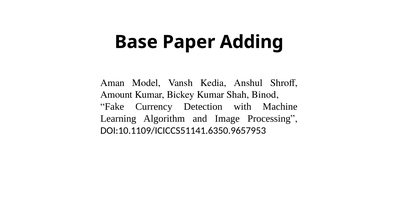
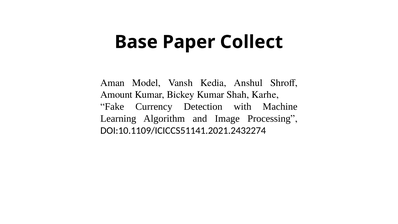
Adding: Adding -> Collect (251, 42)
Binod: Binod -> Karhe (265, 95)
DOI:10.1109/ICICCS51141.6350.9657953: DOI:10.1109/ICICCS51141.6350.9657953 -> DOI:10.1109/ICICCS51141.2021.2432274 (183, 130)
